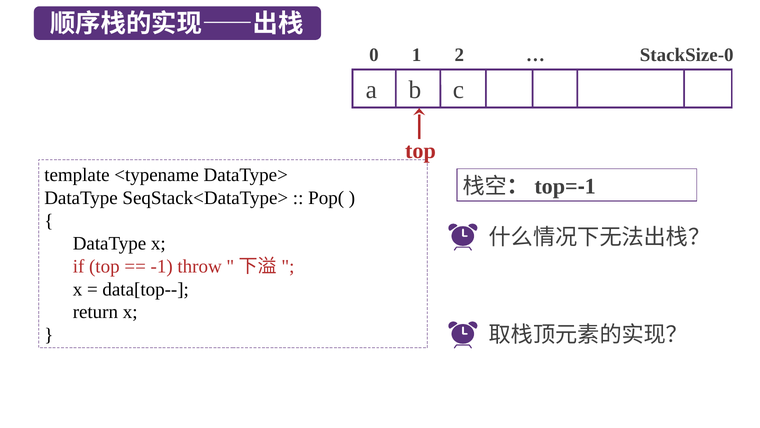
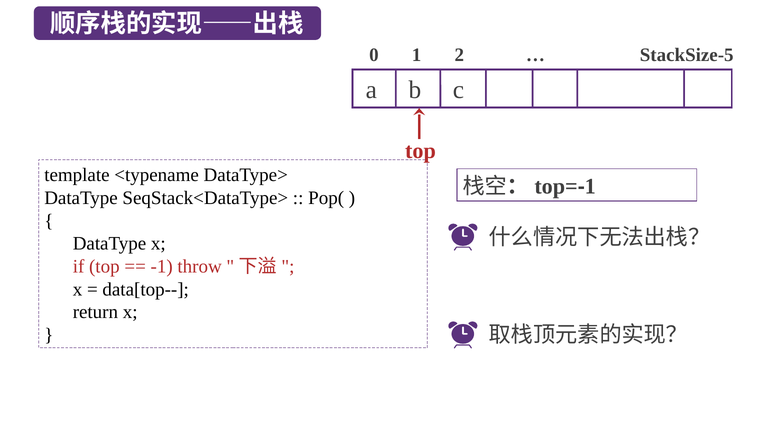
StackSize-0: StackSize-0 -> StackSize-5 (687, 55)
